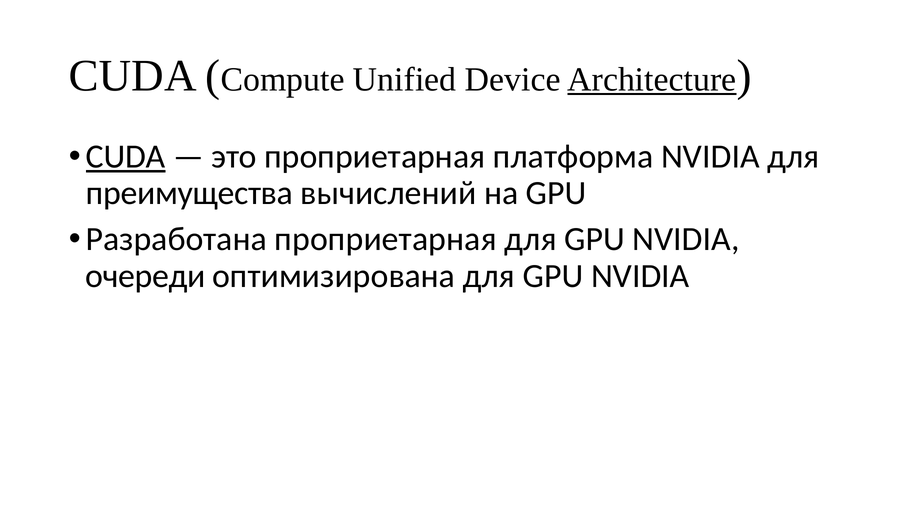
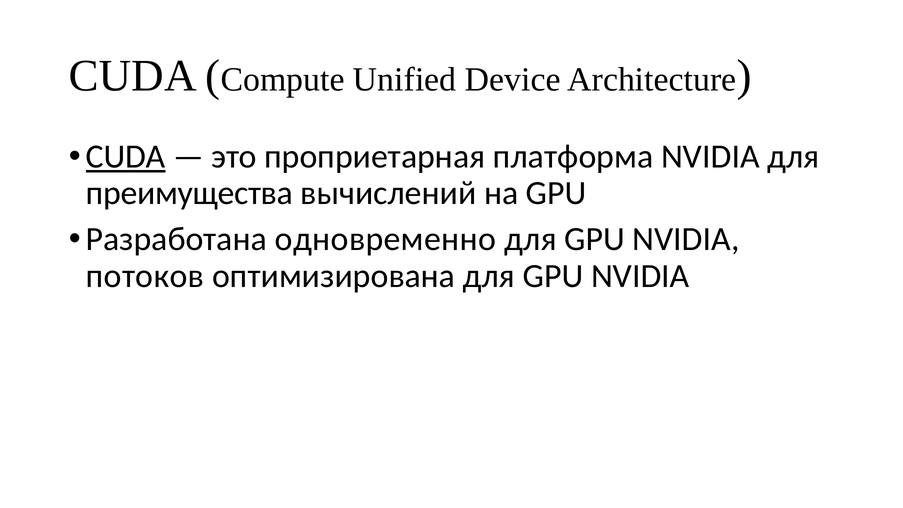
Architecture underline: present -> none (652, 80)
Разработана проприетарная: проприетарная -> одновременно (385, 239)
очереди: очереди -> потоков (145, 276)
